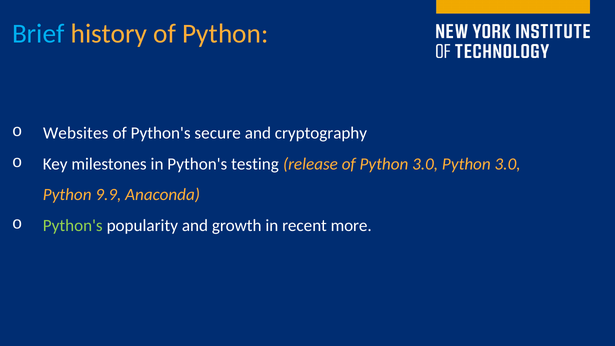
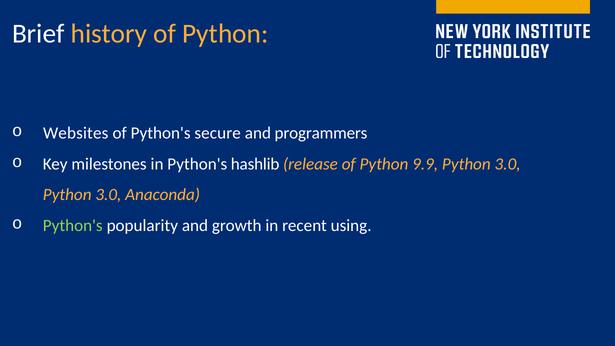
Brief colour: light blue -> white (38, 33)
cryptography: cryptography -> programmers (321, 133)
testing: testing -> hashlib (255, 164)
of Python 3.0: 3.0 -> 9.9 (425, 164)
9.9: 9.9 -> 3.0 (108, 195)
more: more -> using (351, 225)
